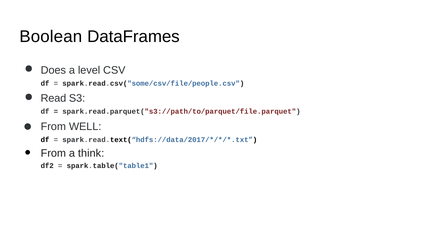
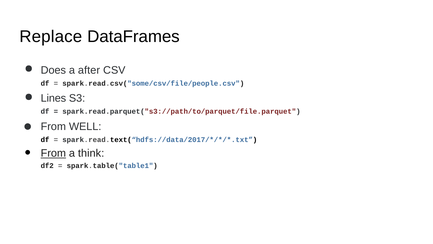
Boolean: Boolean -> Replace (51, 37)
level: level -> after (89, 70)
Read: Read -> Lines (53, 98)
From underline: none -> present (53, 153)
